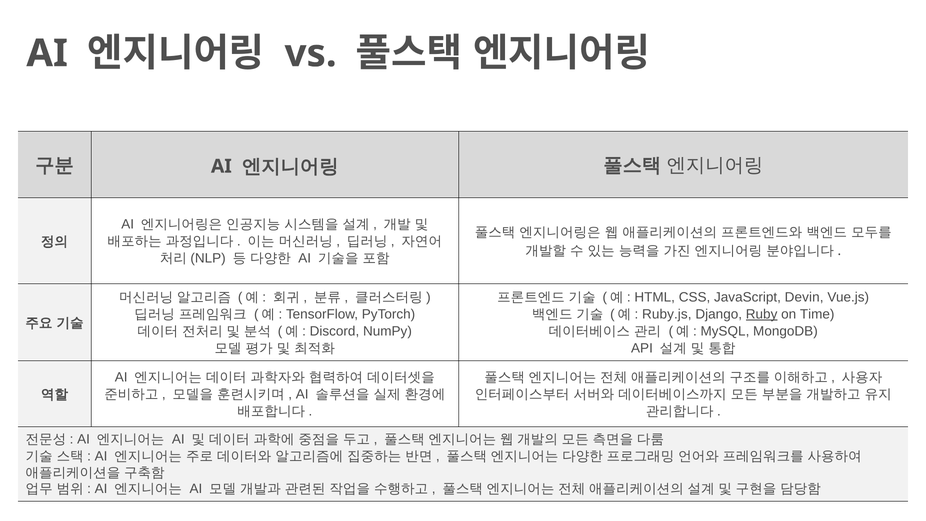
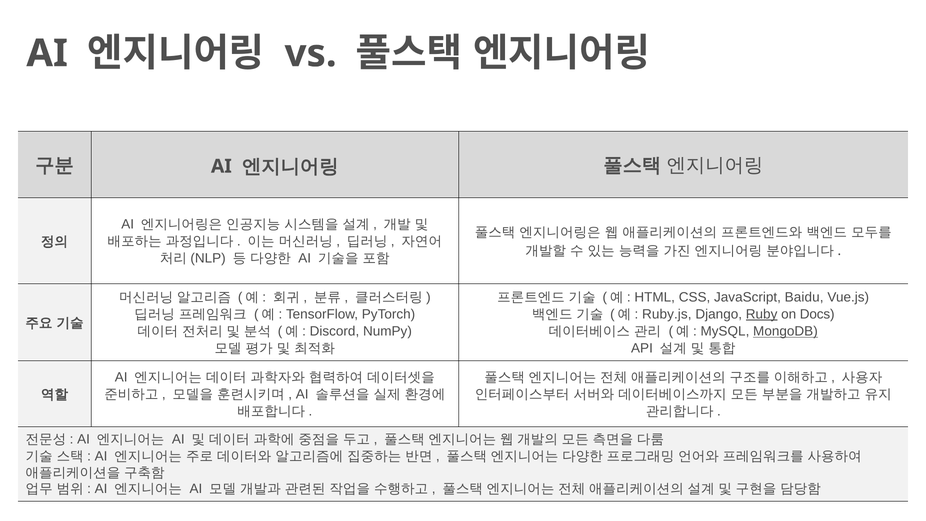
Devin: Devin -> Baidu (804, 297)
Time: Time -> Docs (817, 314)
MongoDB underline: none -> present (785, 331)
